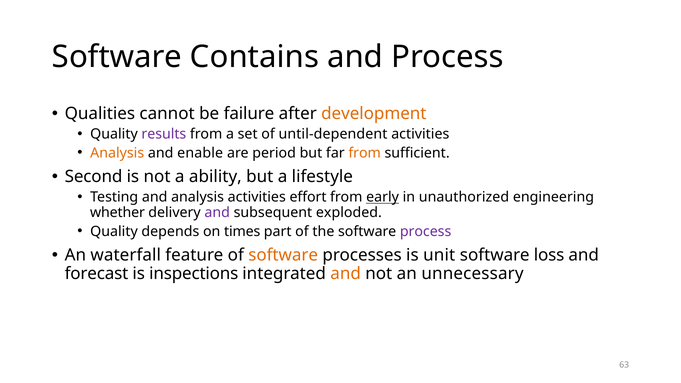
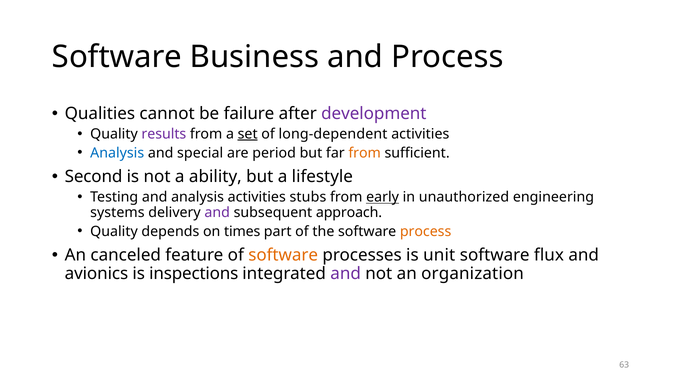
Contains: Contains -> Business (254, 57)
development colour: orange -> purple (374, 114)
set underline: none -> present (248, 134)
until-dependent: until-dependent -> long-dependent (333, 134)
Analysis colour: orange -> blue (117, 153)
enable: enable -> special (200, 153)
effort: effort -> stubs (308, 197)
whether: whether -> systems (117, 213)
exploded: exploded -> approach (349, 213)
process colour: purple -> orange (426, 231)
waterfall: waterfall -> canceled (126, 255)
loss: loss -> flux (549, 255)
forecast: forecast -> avionics (96, 274)
and colour: orange -> purple (346, 274)
unnecessary: unnecessary -> organization (473, 274)
